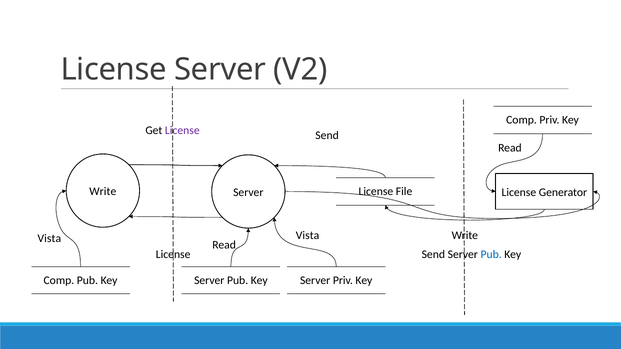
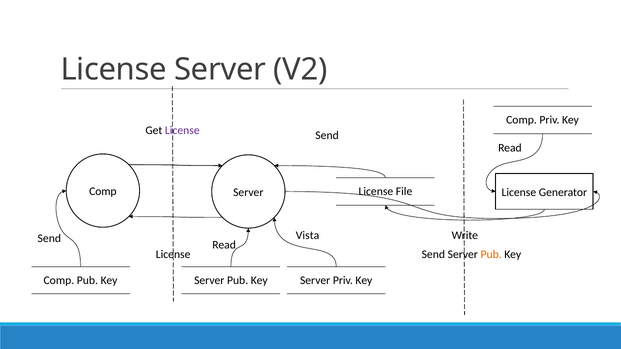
Write: Write -> Comp (103, 192)
Vista: Vista -> Send (49, 239)
Pub colour: blue -> orange (491, 254)
